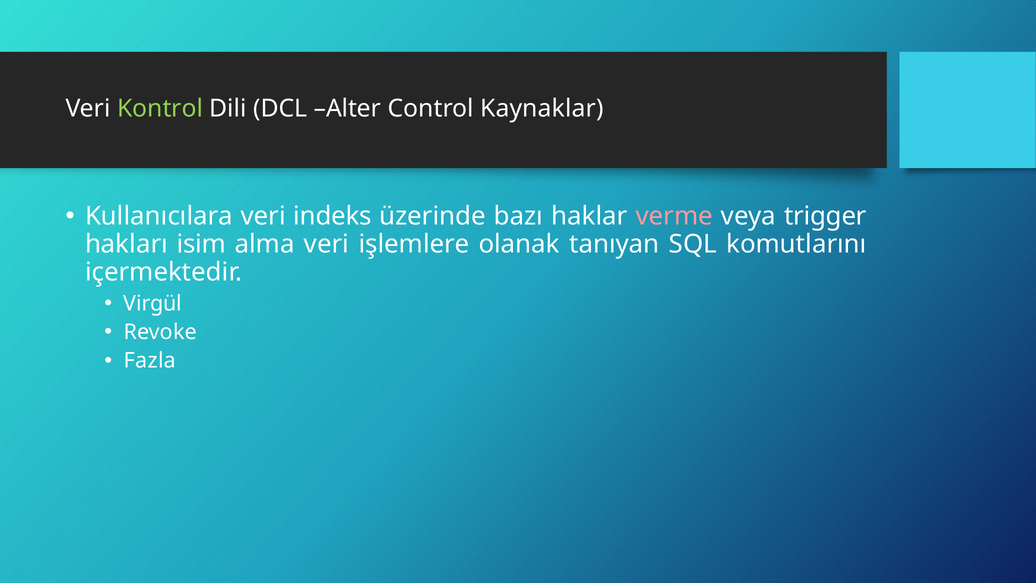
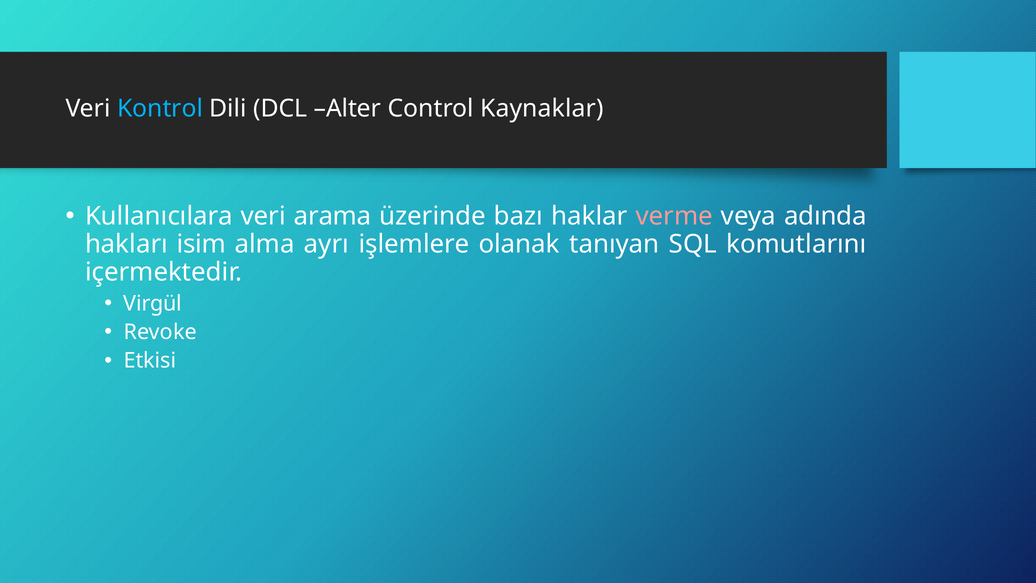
Kontrol colour: light green -> light blue (160, 108)
indeks: indeks -> arama (333, 216)
trigger: trigger -> adında (825, 216)
alma veri: veri -> ayrı (327, 244)
Fazla: Fazla -> Etkisi (150, 361)
